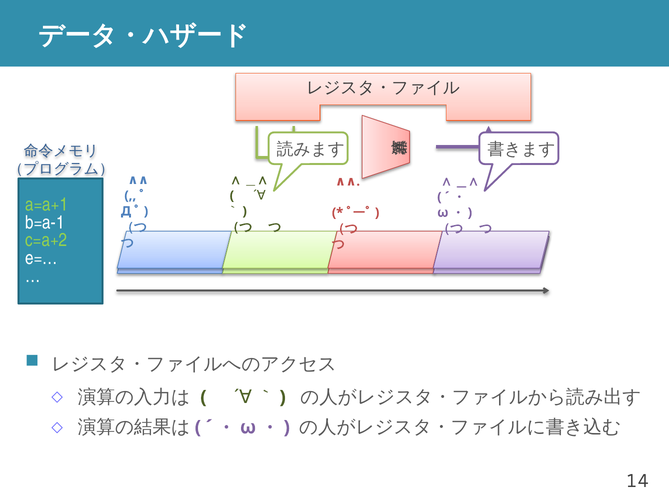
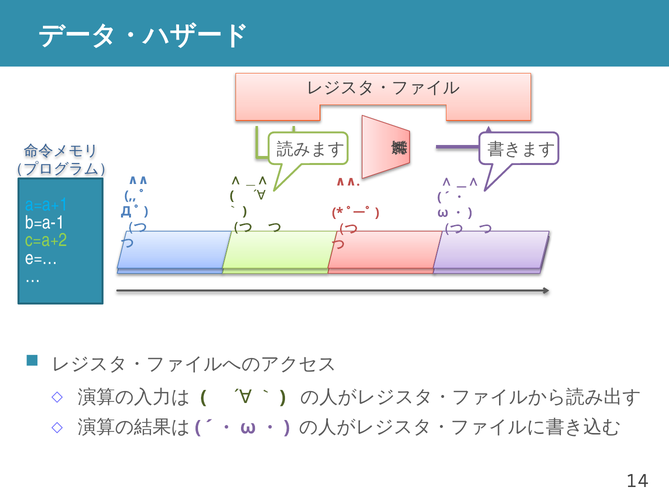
a=a+1 colour: light green -> light blue (47, 204)
